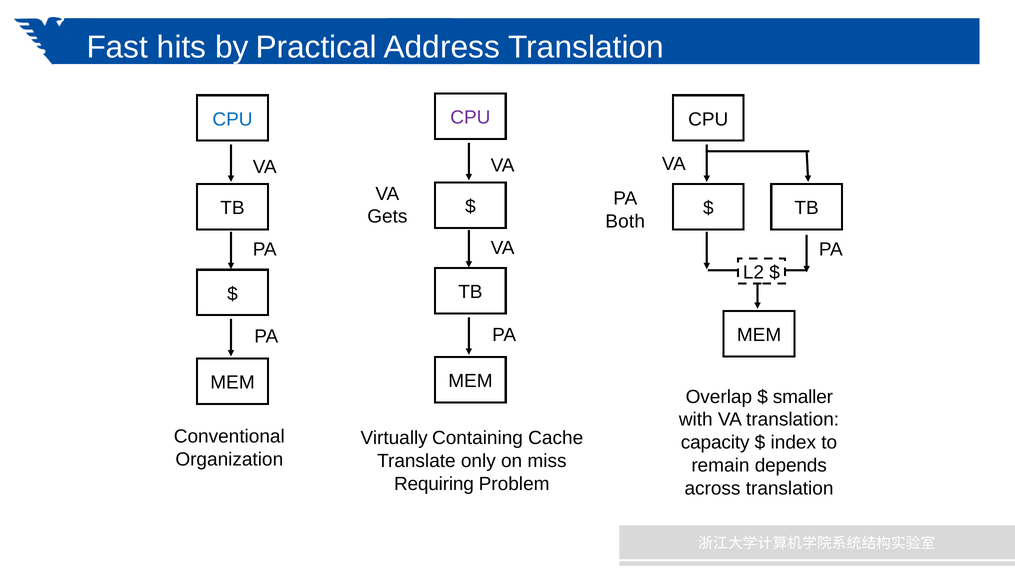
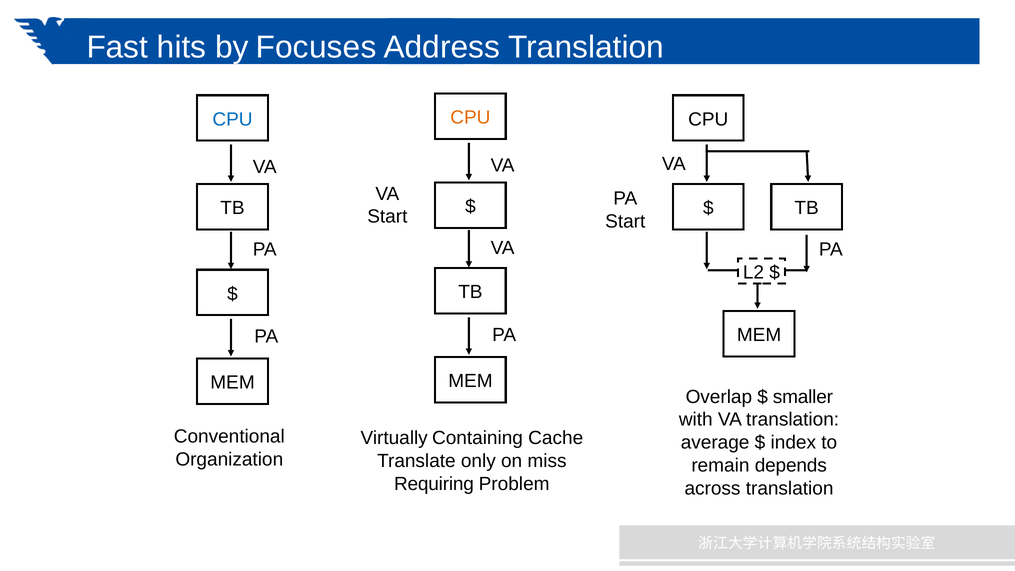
Practical: Practical -> Focuses (316, 47)
CPU colour: purple -> orange (470, 118)
Gets: Gets -> Start (387, 217)
Both: Both -> Start (625, 221)
capacity: capacity -> average (715, 442)
